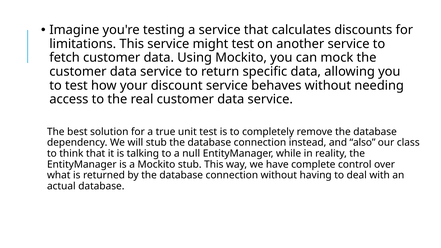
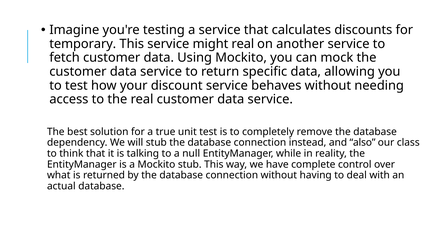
limitations: limitations -> temporary (83, 44)
might test: test -> real (243, 44)
